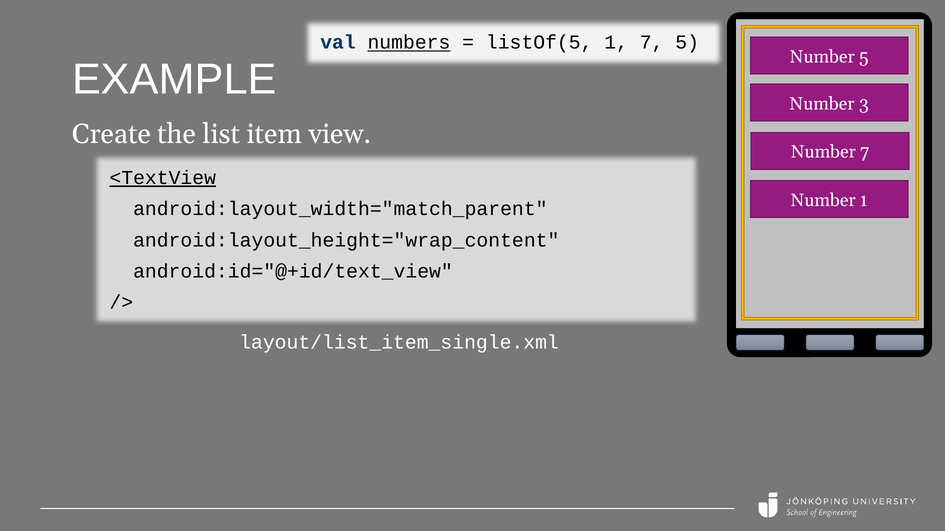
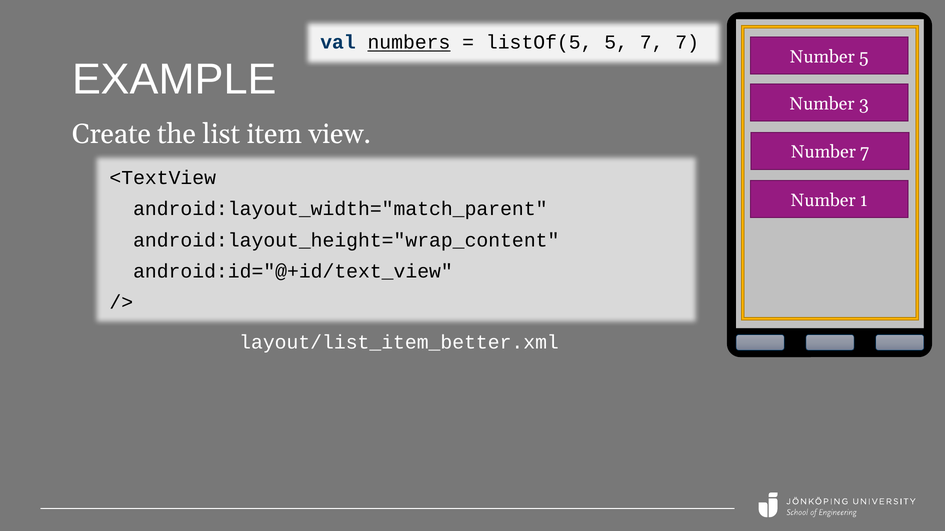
listOf(5 1: 1 -> 5 (616, 42)
7 5: 5 -> 7 (687, 42)
<TextView underline: present -> none (163, 178)
layout/list_item_single.xml: layout/list_item_single.xml -> layout/list_item_better.xml (399, 343)
